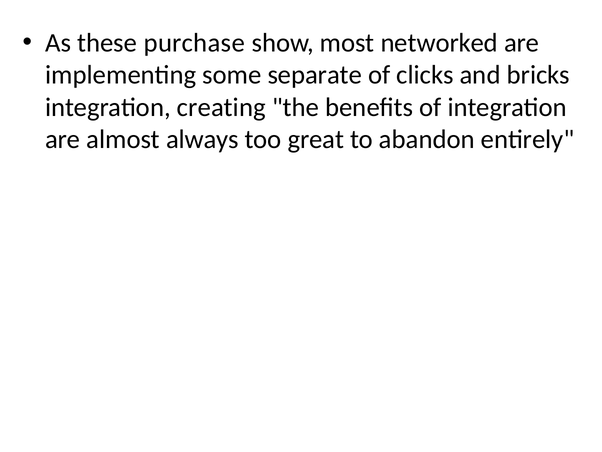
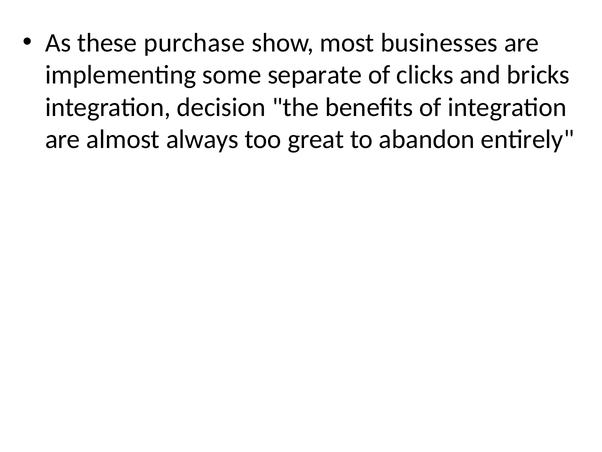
networked: networked -> businesses (439, 43)
creating: creating -> decision (221, 107)
